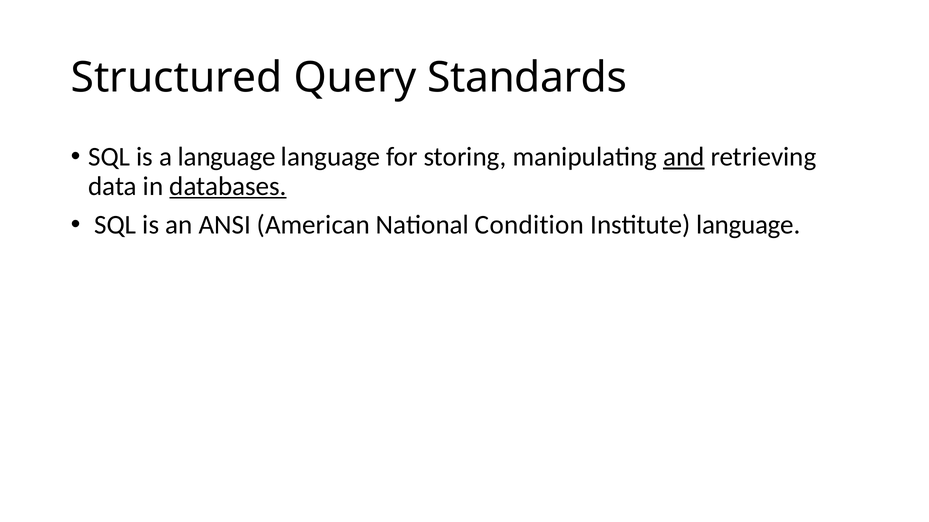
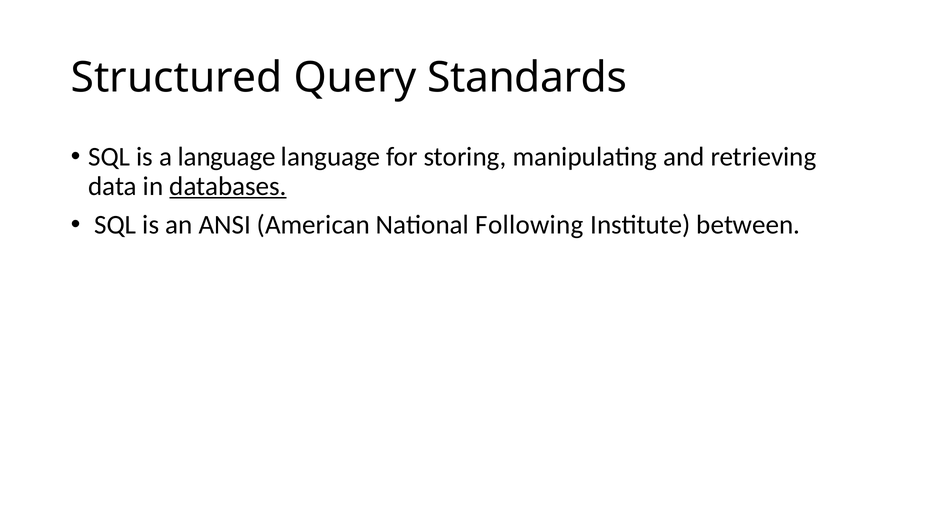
and underline: present -> none (684, 157)
Condition: Condition -> Following (529, 225)
Institute language: language -> between (748, 225)
